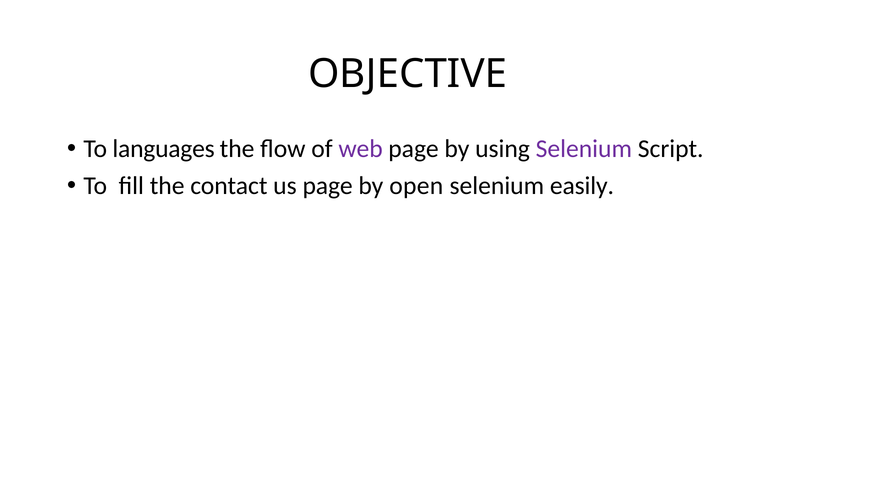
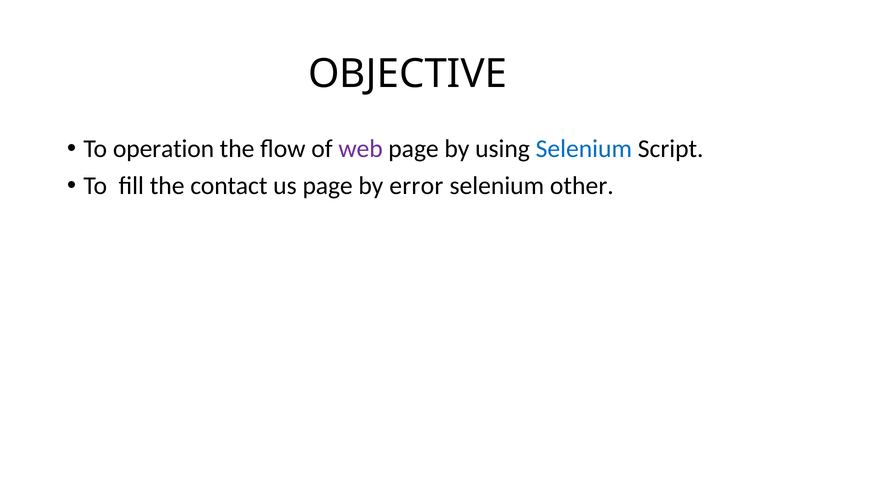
languages: languages -> operation (164, 149)
Selenium colour: purple -> blue (584, 149)
open: open -> error (416, 185)
easily: easily -> other (582, 185)
